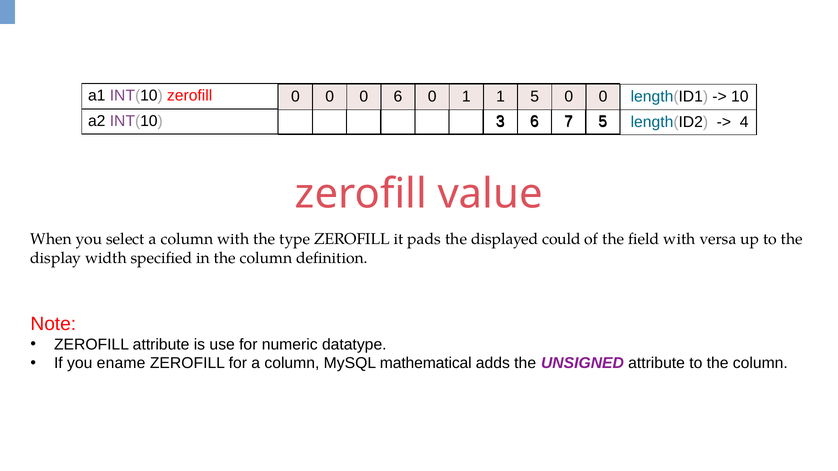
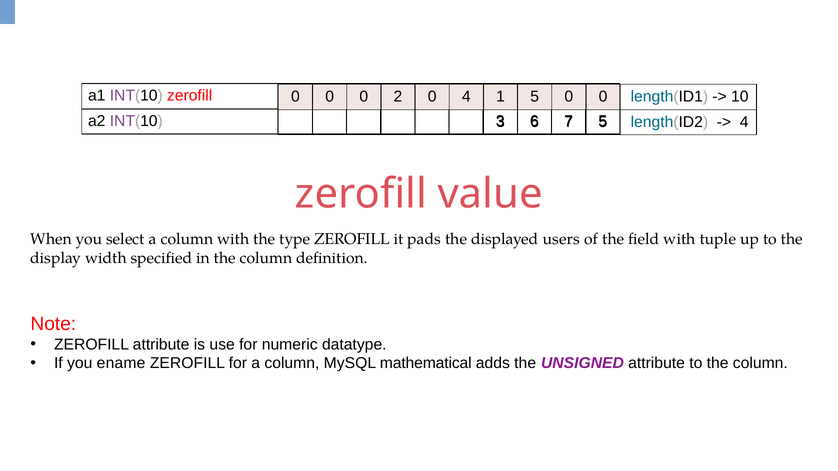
0 6: 6 -> 2 (398, 96)
0 1: 1 -> 4 (466, 96)
could: could -> users (561, 239)
versa: versa -> tuple (718, 239)
